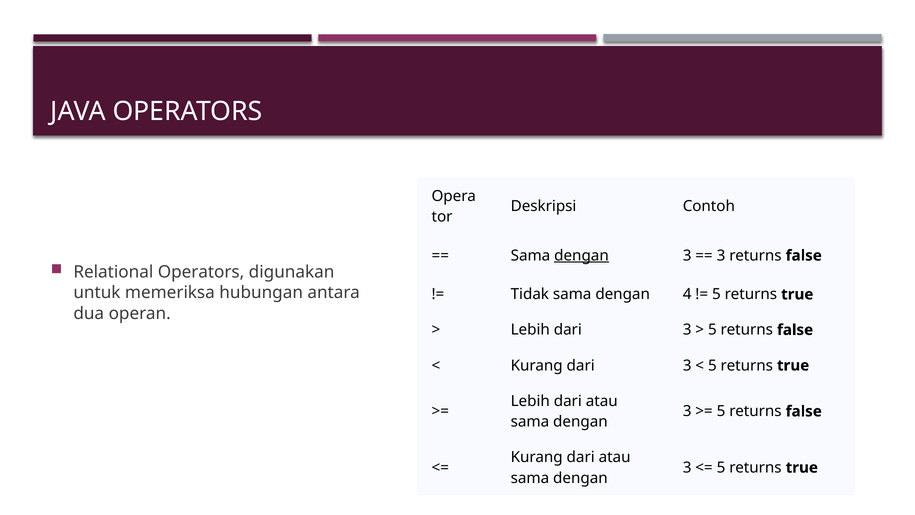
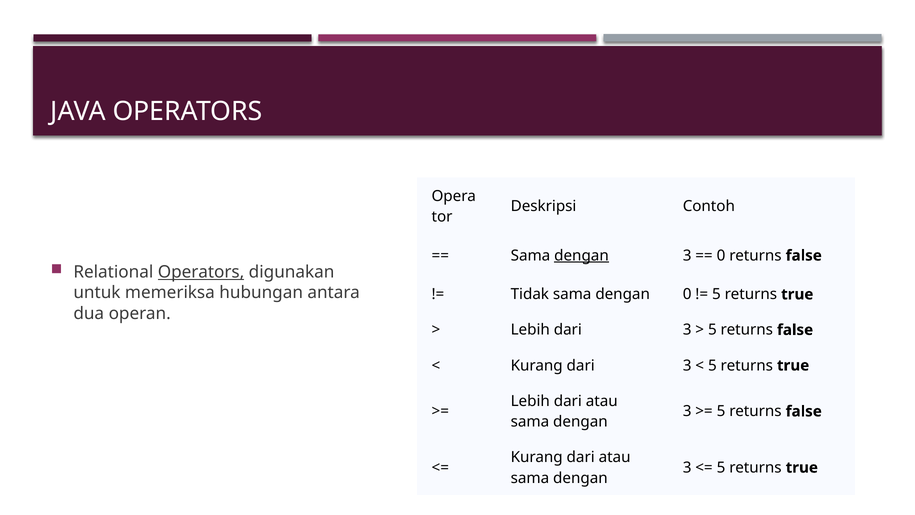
3: 3 -> 0 (721, 255)
Operators underline: none -> present (201, 272)
dengan 4: 4 -> 0 (687, 294)
